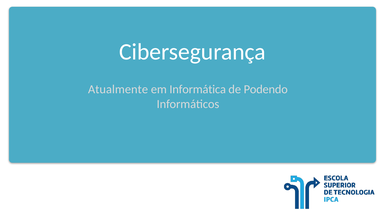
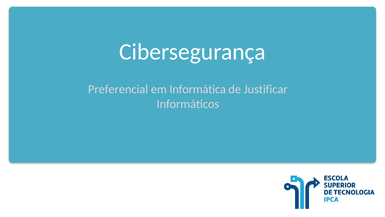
Atualmente: Atualmente -> Preferencial (118, 89)
Podendo: Podendo -> Justificar (266, 89)
